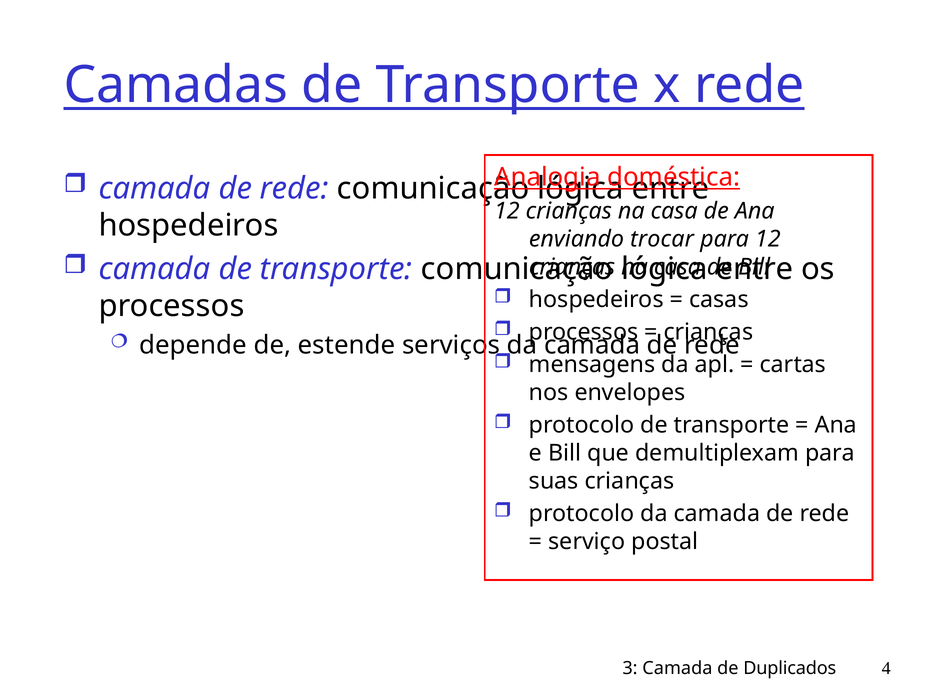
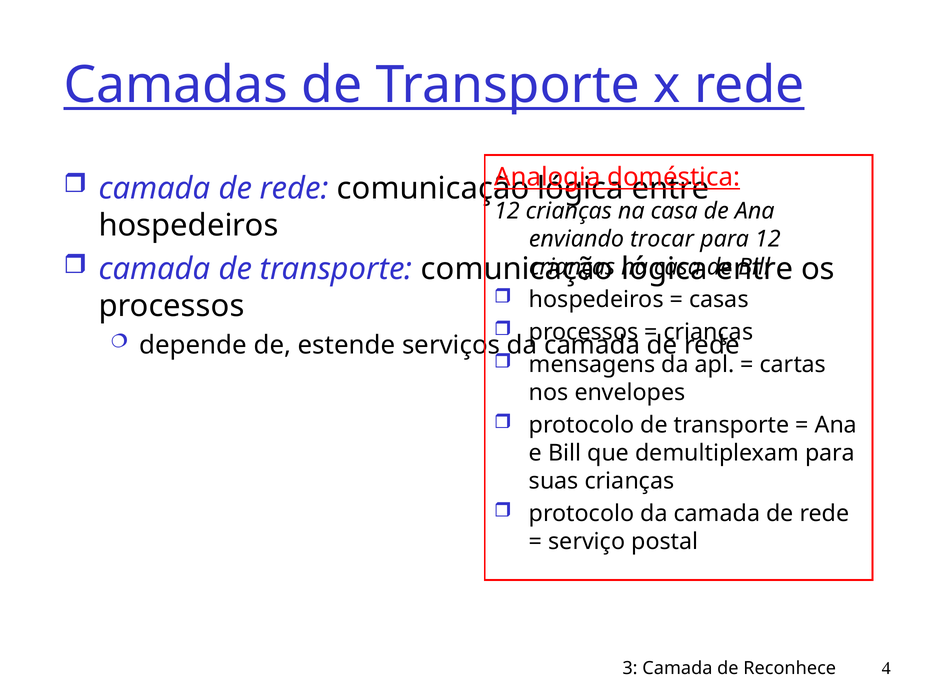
Duplicados: Duplicados -> Reconhece (790, 668)
